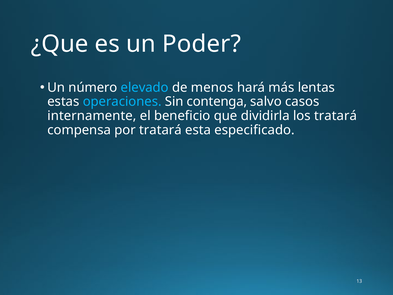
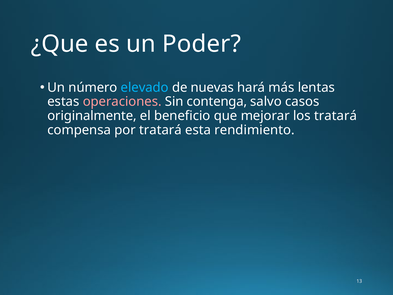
menos: menos -> nuevas (212, 87)
operaciones colour: light blue -> pink (122, 102)
internamente: internamente -> originalmente (92, 116)
dividirla: dividirla -> mejorar (265, 116)
especificado: especificado -> rendimiento (255, 130)
